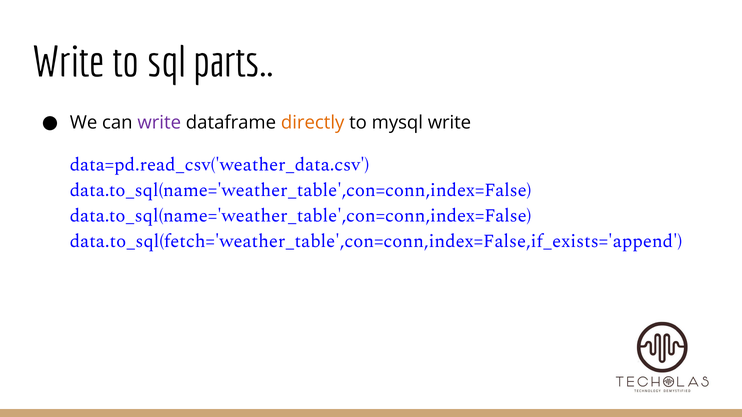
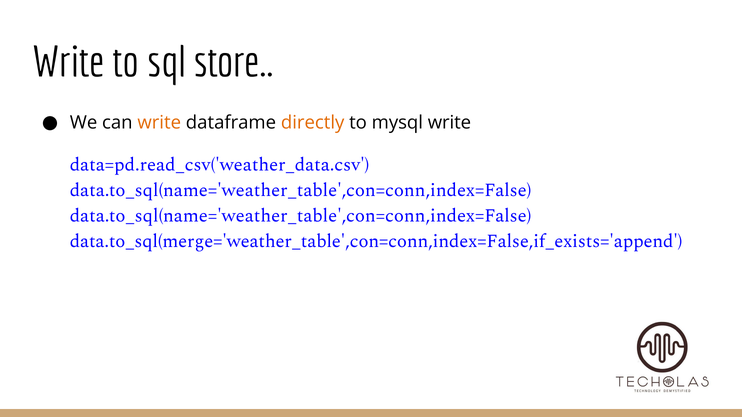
parts: parts -> store (234, 63)
write colour: purple -> orange (159, 123)
data.to_sql(fetch='weather_table',con=conn,index=False,if_exists='append: data.to_sql(fetch='weather_table',con=conn,index=False,if_exists='append -> data.to_sql(merge='weather_table',con=conn,index=False,if_exists='append (376, 241)
